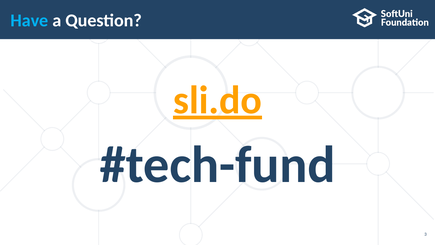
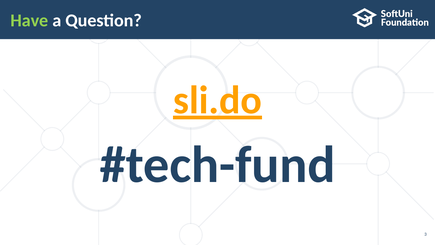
Have colour: light blue -> light green (29, 21)
